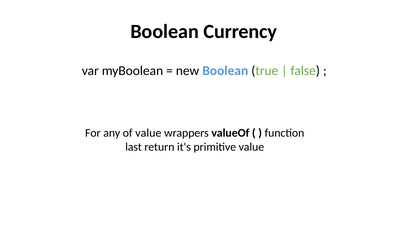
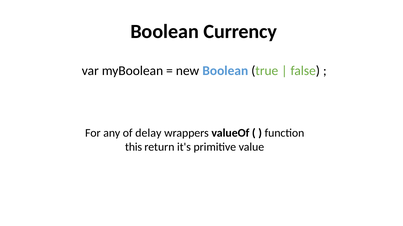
of value: value -> delay (148, 133)
last: last -> this (134, 147)
